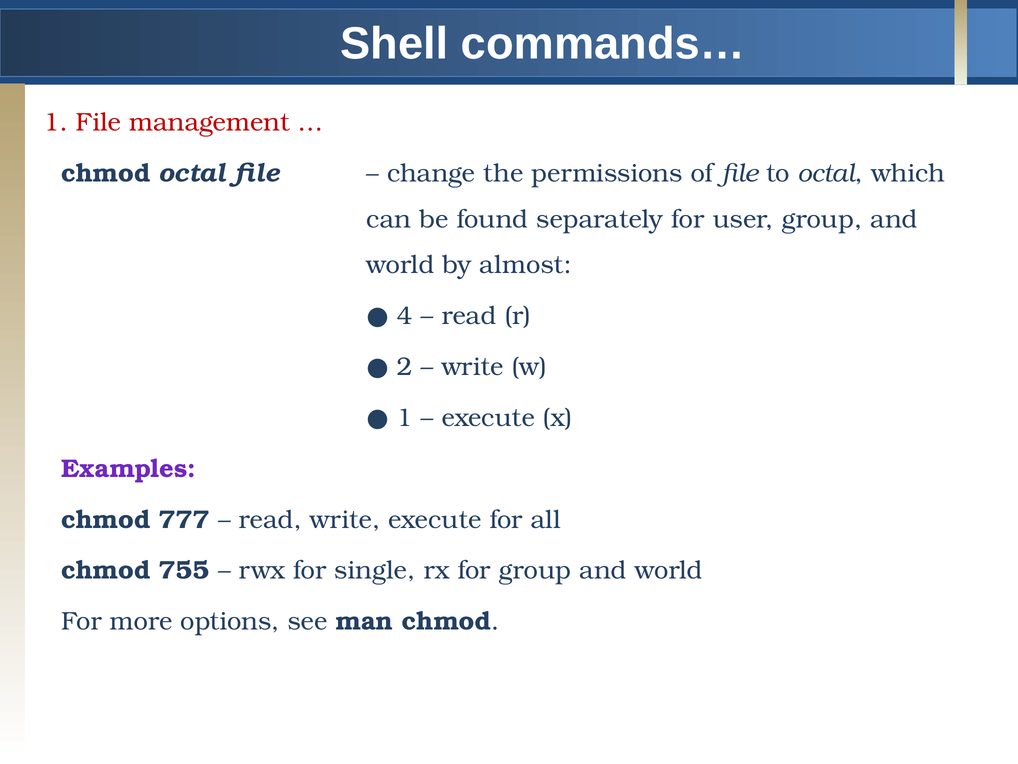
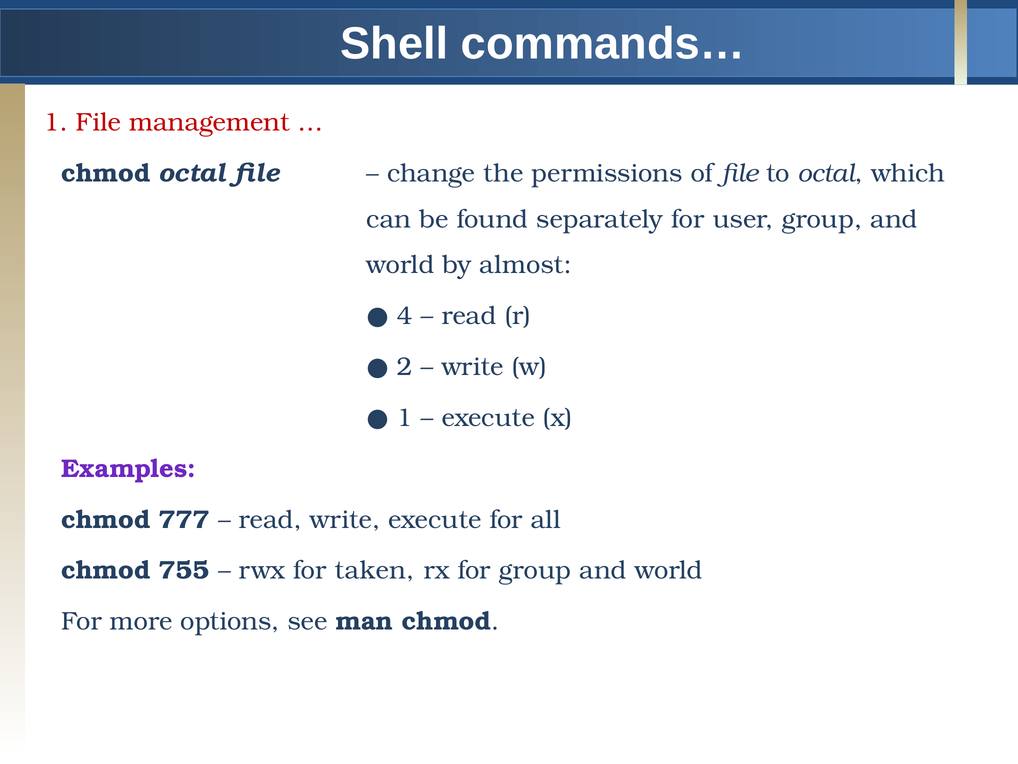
single: single -> taken (375, 570)
